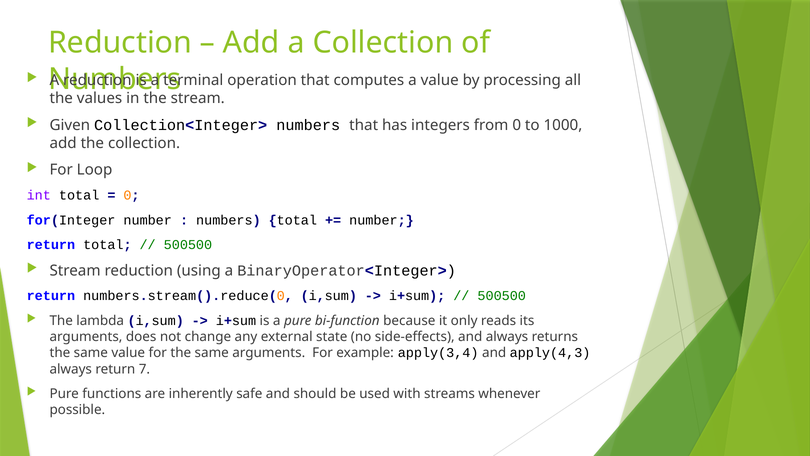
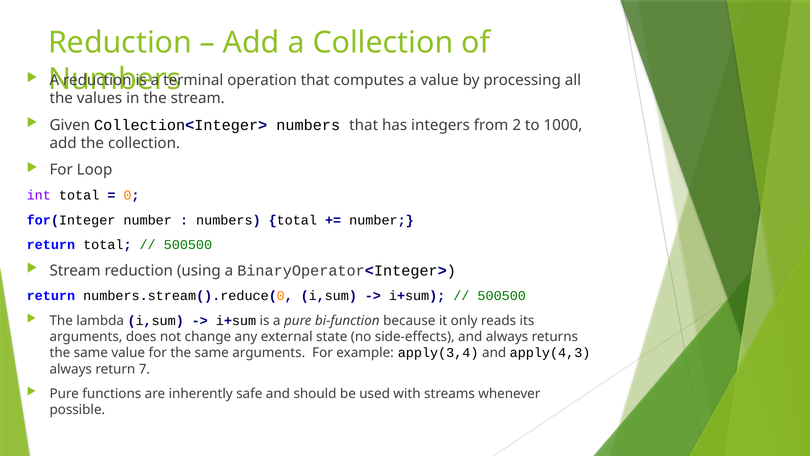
from 0: 0 -> 2 (517, 125)
